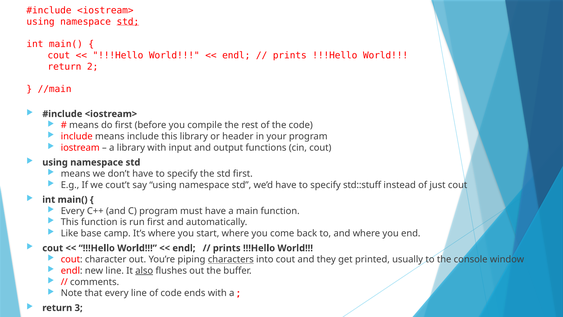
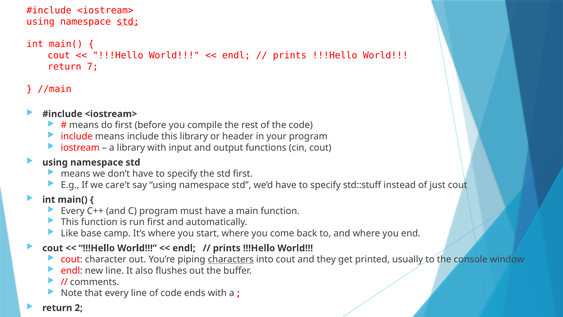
2: 2 -> 7 (93, 67)
cout’t: cout’t -> care’t (118, 185)
also underline: present -> none (144, 270)
3: 3 -> 2 (79, 308)
